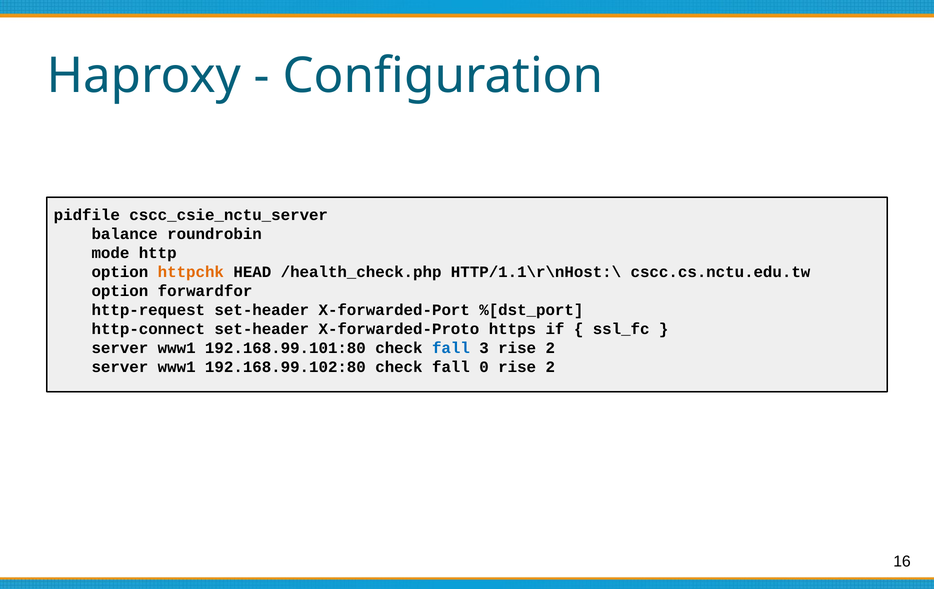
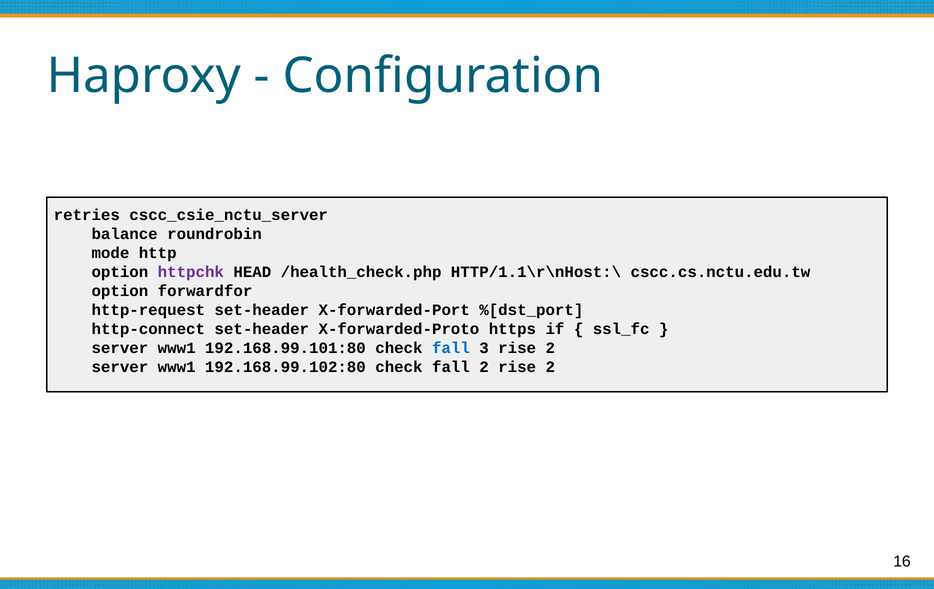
pidfile: pidfile -> retries (87, 215)
httpchk colour: orange -> purple (191, 272)
fall 0: 0 -> 2 (484, 366)
